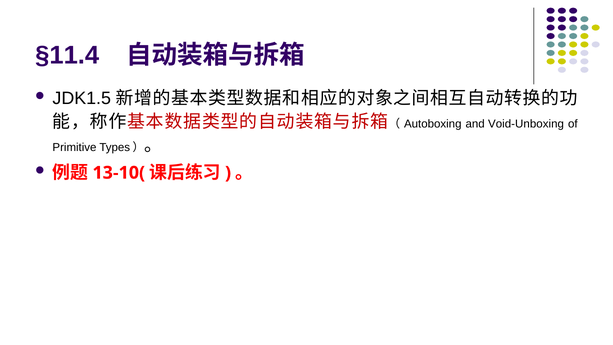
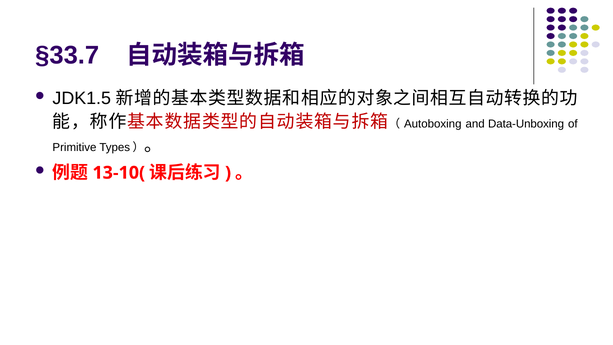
§11.4: §11.4 -> §33.7 (67, 55)
Void-Unboxing: Void-Unboxing -> Data-Unboxing (526, 124)
